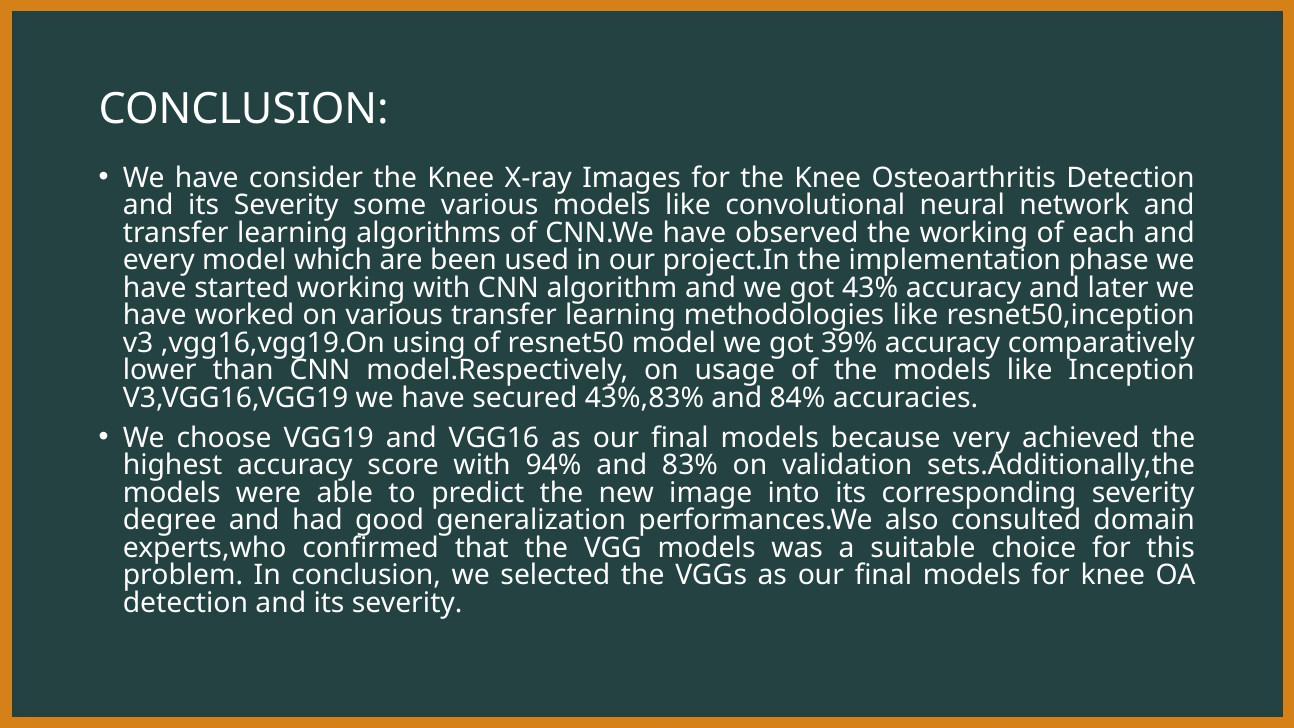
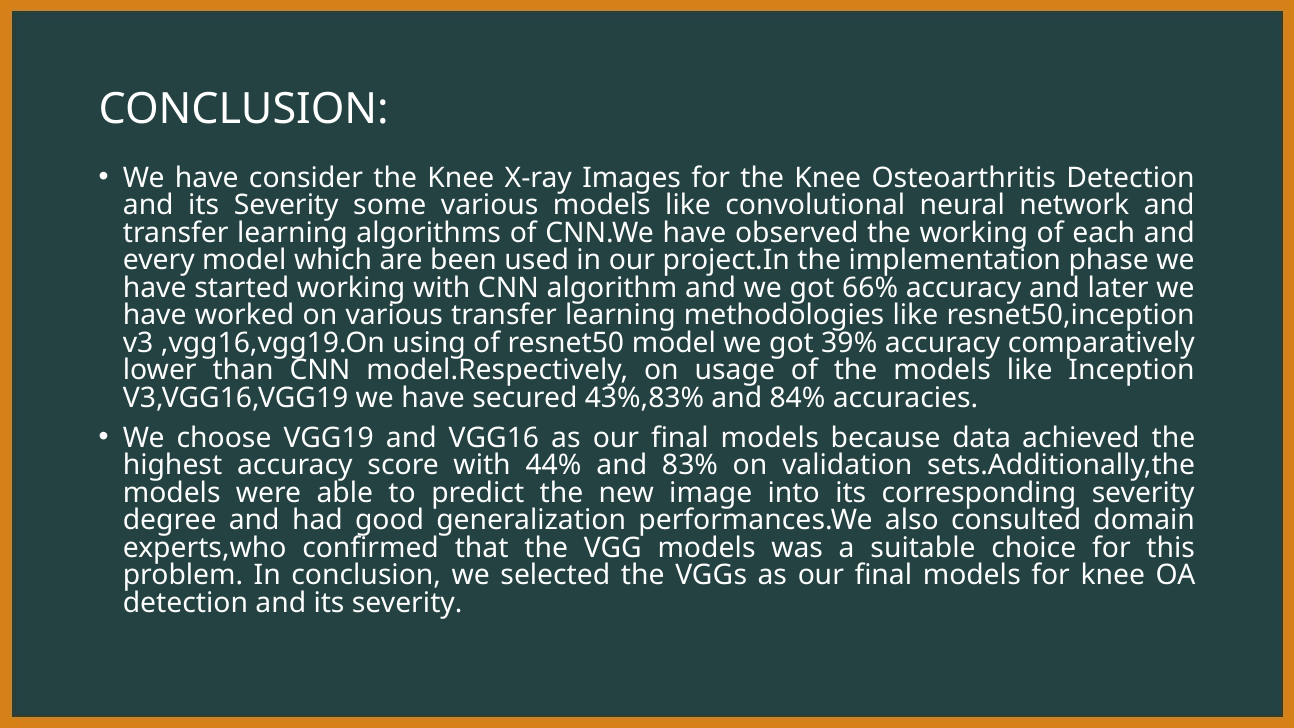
43%: 43% -> 66% (870, 288)
very: very -> data (982, 438)
94%: 94% -> 44% (554, 465)
